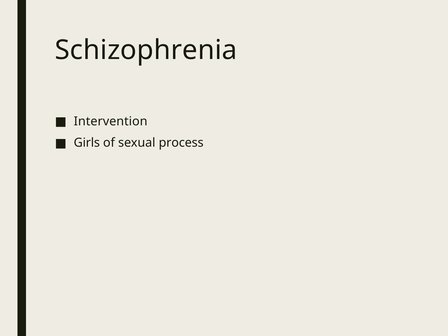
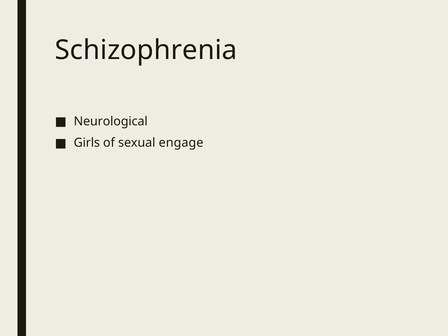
Intervention: Intervention -> Neurological (111, 121)
process: process -> engage (181, 143)
